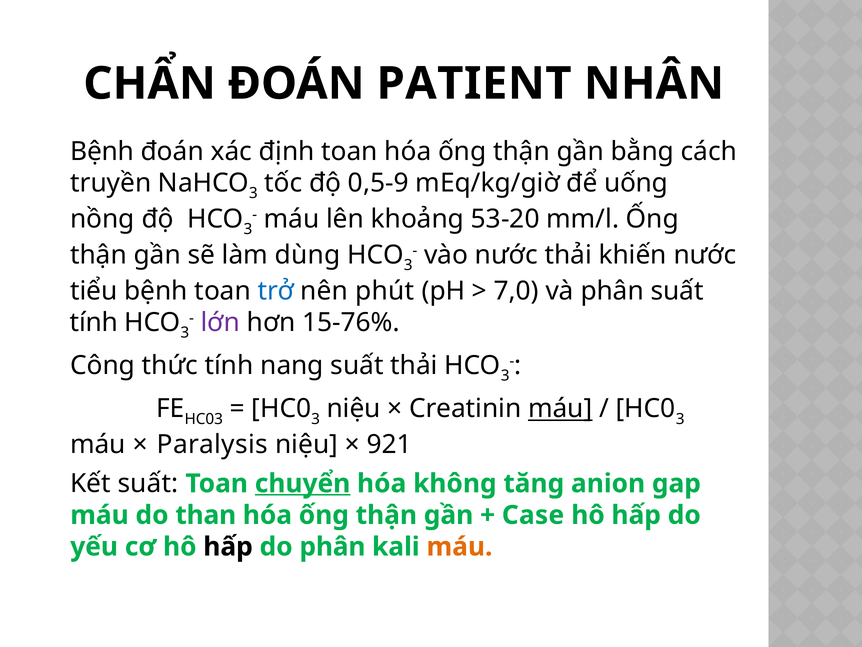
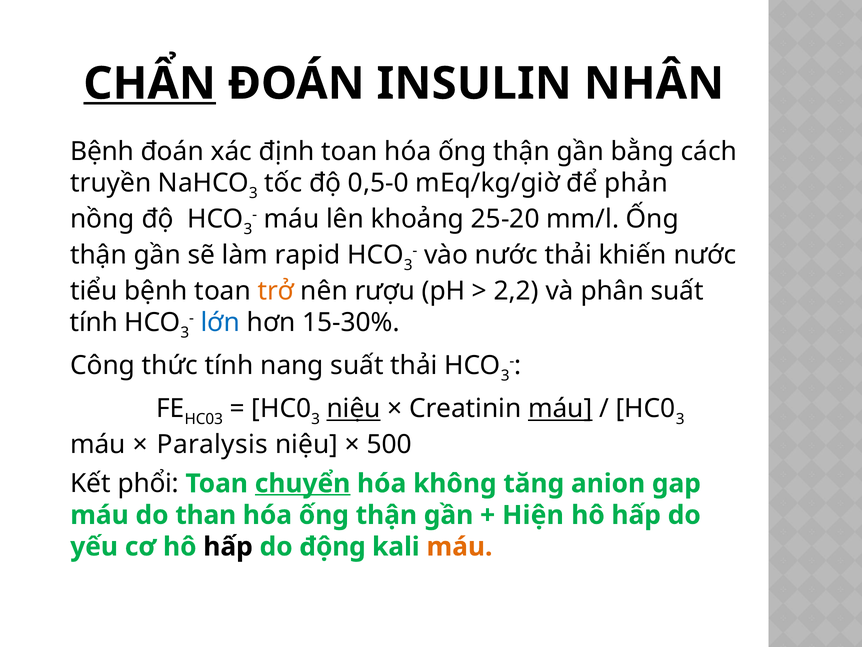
CHẨN underline: none -> present (150, 84)
PATIENT: PATIENT -> INSULIN (474, 84)
0,5-9: 0,5-9 -> 0,5-0 (378, 183)
uống: uống -> phản (636, 183)
53-20: 53-20 -> 25-20 (505, 219)
dùng: dùng -> rapid (308, 255)
trở colour: blue -> orange (276, 291)
phút: phút -> rượu (385, 291)
7,0: 7,0 -> 2,2 (516, 291)
lớn colour: purple -> blue (220, 322)
15-76%: 15-76% -> 15-30% (351, 322)
niệu underline: none -> present (354, 408)
921: 921 -> 500 (389, 444)
Kết suất: suất -> phổi (148, 483)
Case: Case -> Hiện (533, 515)
do phân: phân -> động (332, 546)
